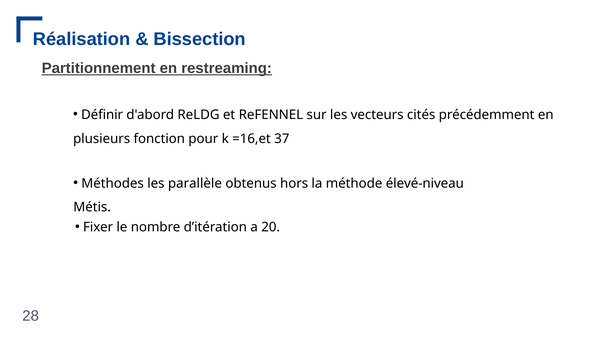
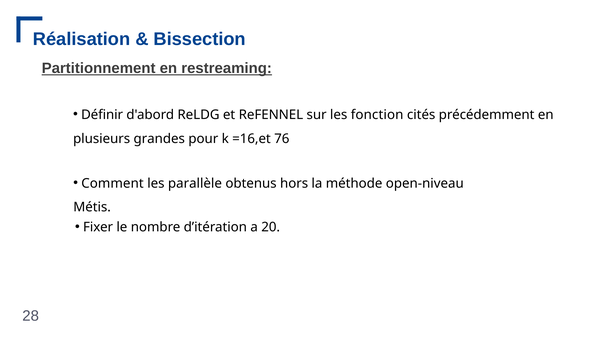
vecteurs: vecteurs -> fonction (377, 115)
fonction: fonction -> grandes (159, 139)
37: 37 -> 76 (282, 139)
Méthodes: Méthodes -> Comment (112, 183)
élevé-niveau: élevé-niveau -> open-niveau (425, 183)
